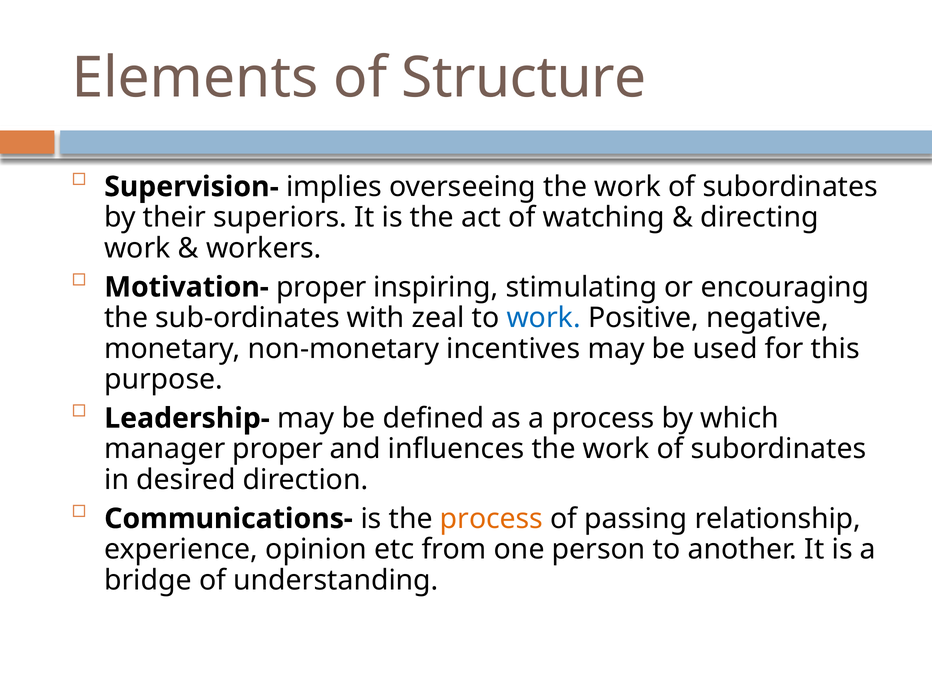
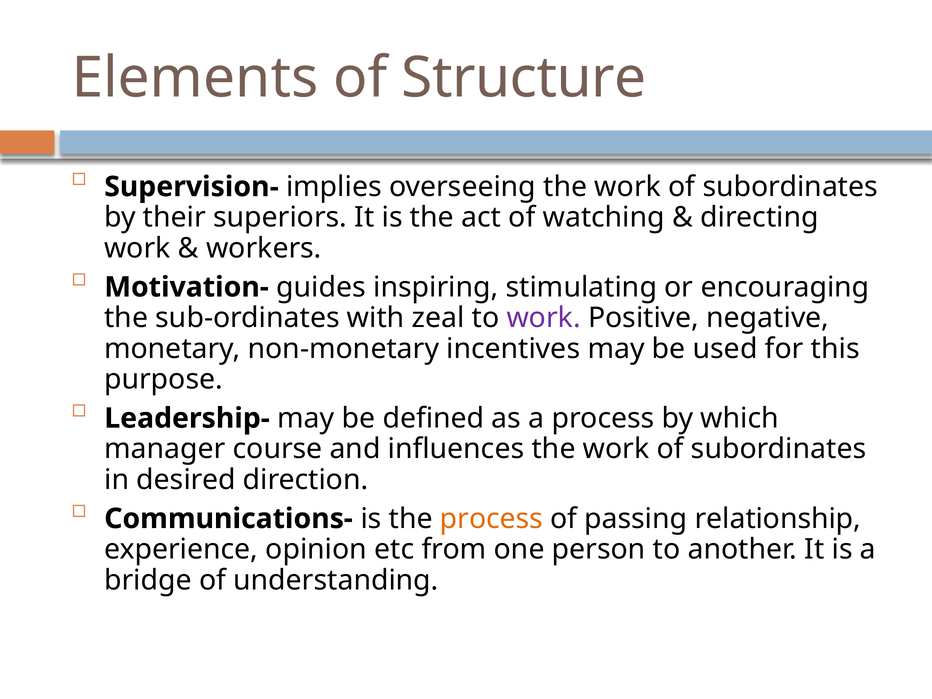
Motivation- proper: proper -> guides (321, 287)
work colour: blue -> purple (544, 318)
manager proper: proper -> course (278, 449)
